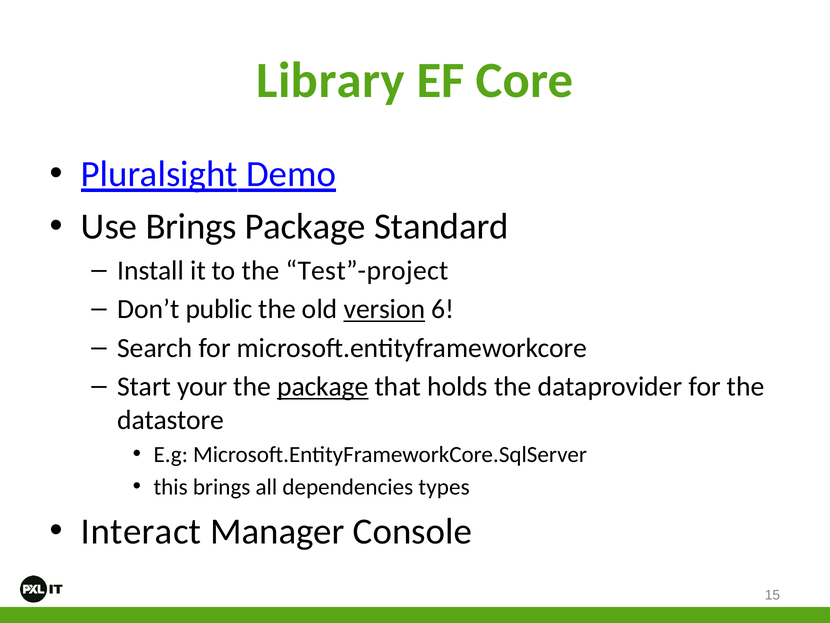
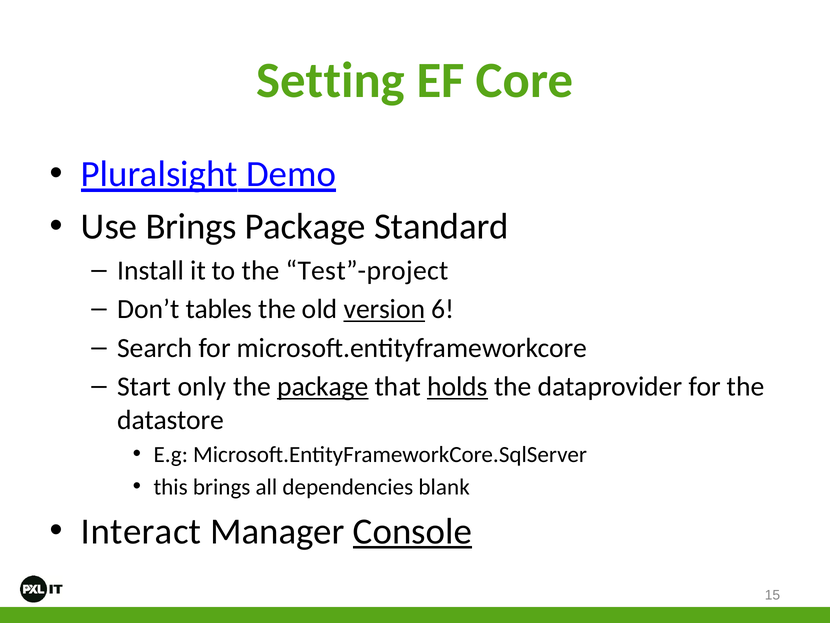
Library: Library -> Setting (331, 80)
public: public -> tables (219, 309)
your: your -> only (202, 386)
holds underline: none -> present (457, 386)
types: types -> blank (444, 487)
Console underline: none -> present (413, 531)
